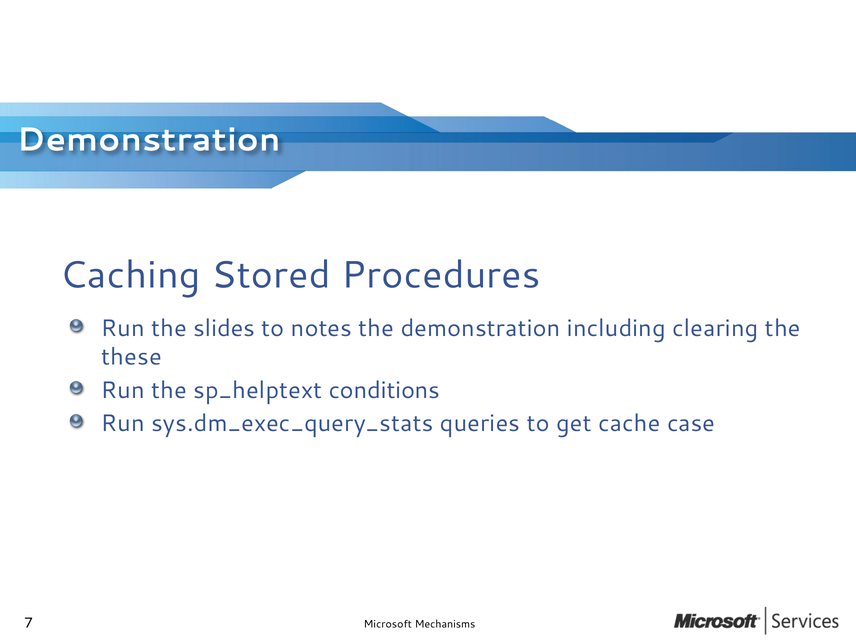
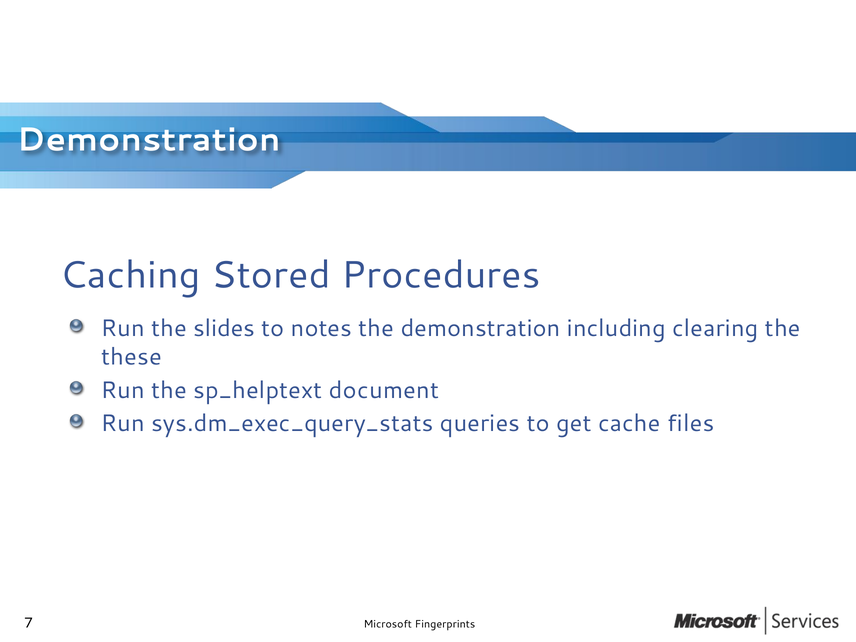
conditions: conditions -> document (384, 390)
case: case -> files (691, 424)
Mechanisms: Mechanisms -> Fingerprints (445, 624)
